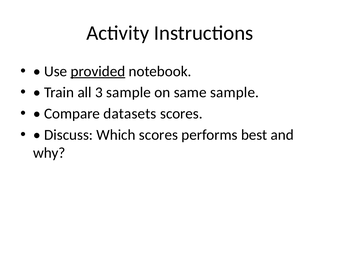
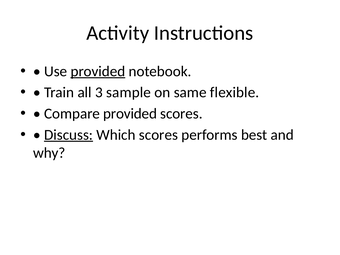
same sample: sample -> flexible (235, 92)
Compare datasets: datasets -> provided (130, 114)
Discuss underline: none -> present (69, 135)
